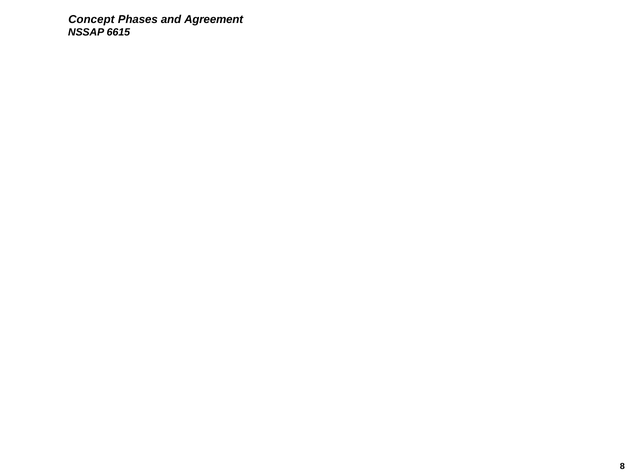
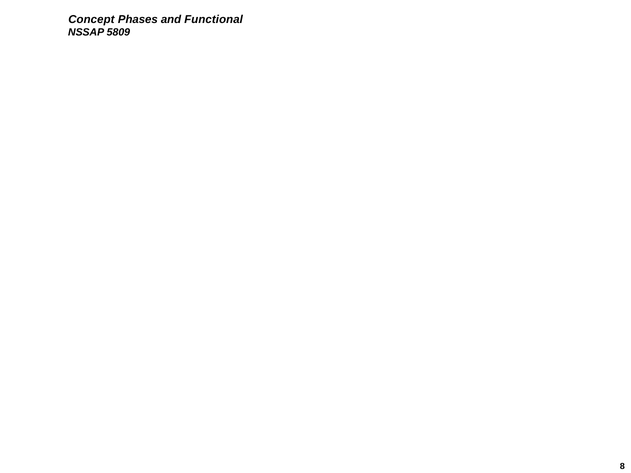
Agreement: Agreement -> Functional (214, 19)
6615: 6615 -> 5809 (118, 32)
